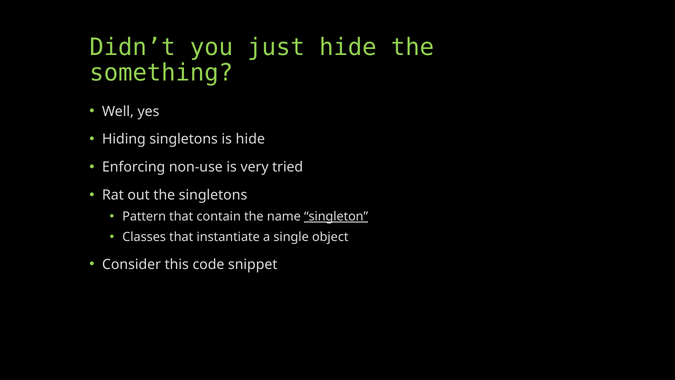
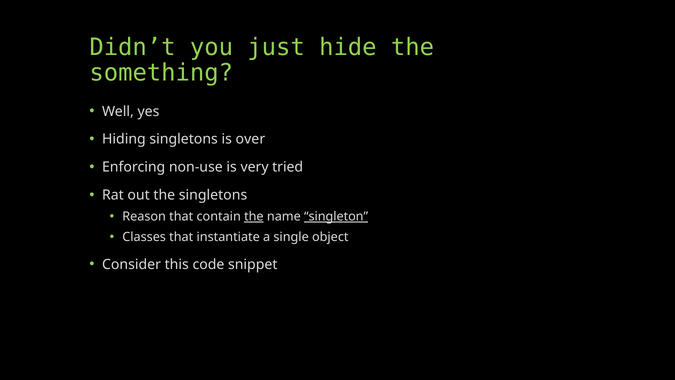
is hide: hide -> over (250, 139)
Pattern: Pattern -> Reason (144, 216)
the underline: none -> present (254, 216)
